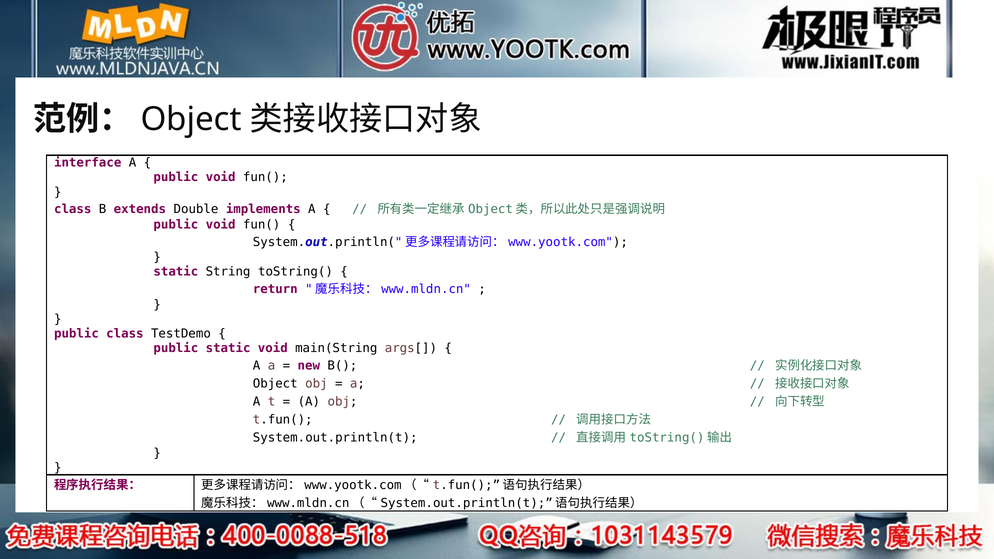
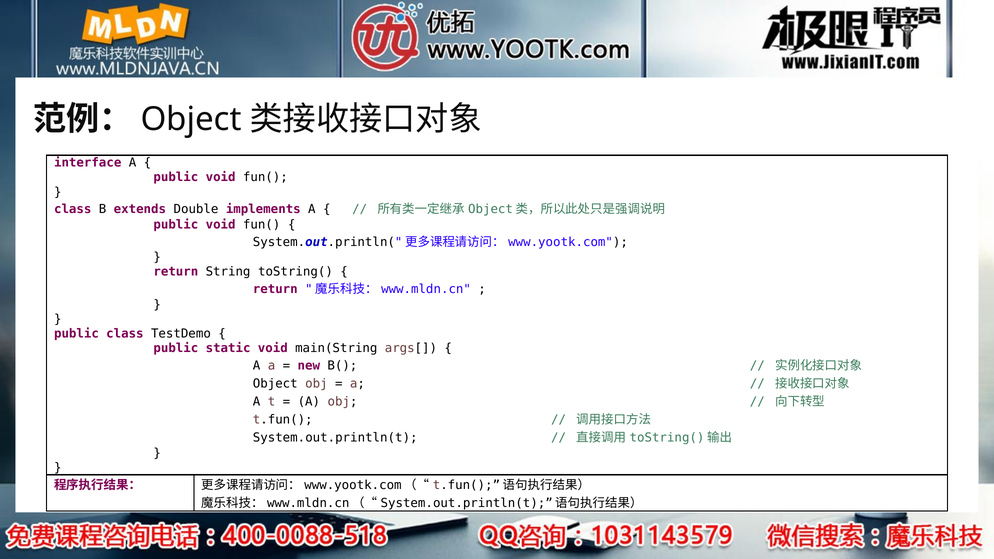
static: static -> return (176, 272)
